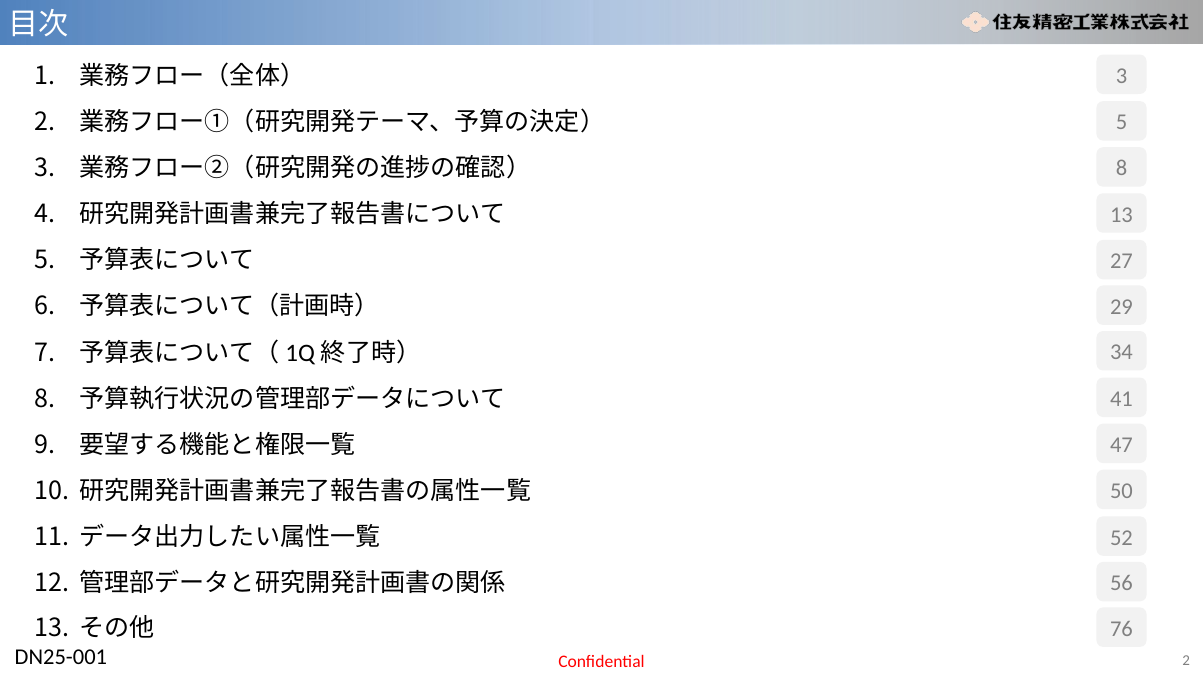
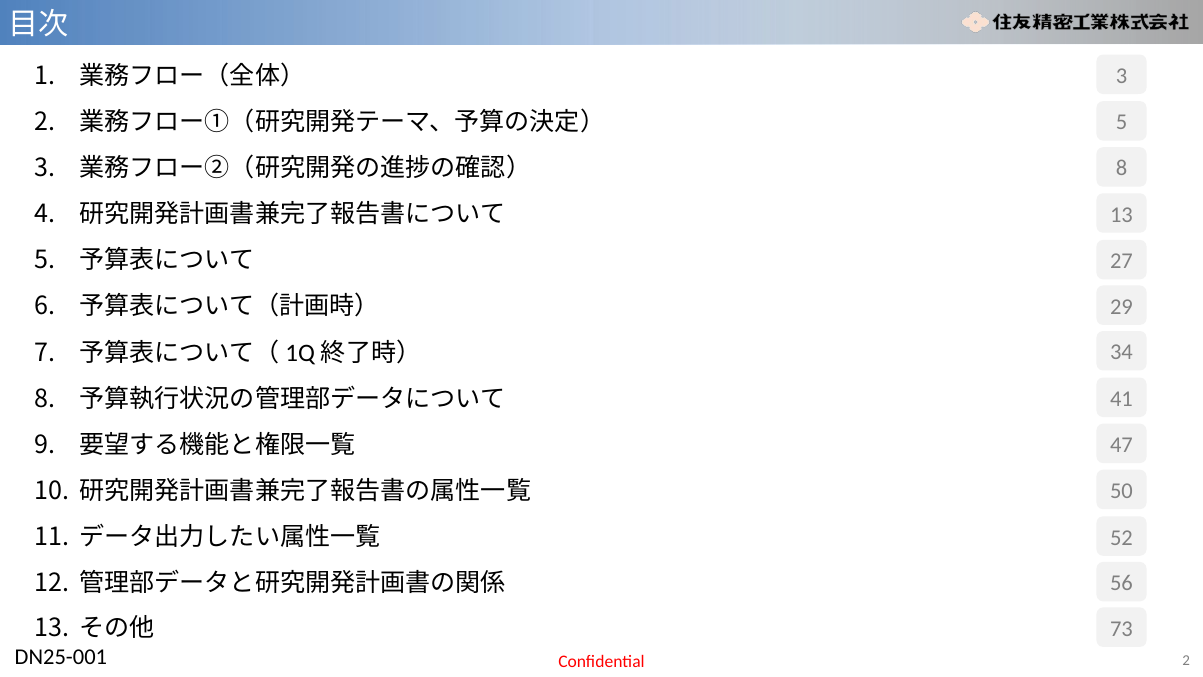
76: 76 -> 73 (1121, 628)
